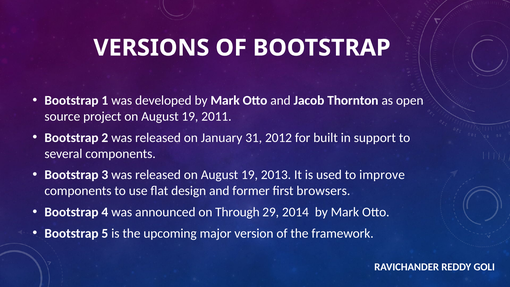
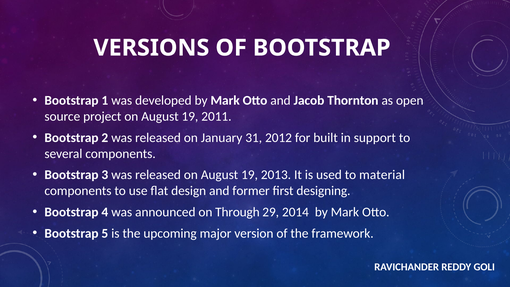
improve: improve -> material (382, 175)
browsers: browsers -> designing (323, 191)
